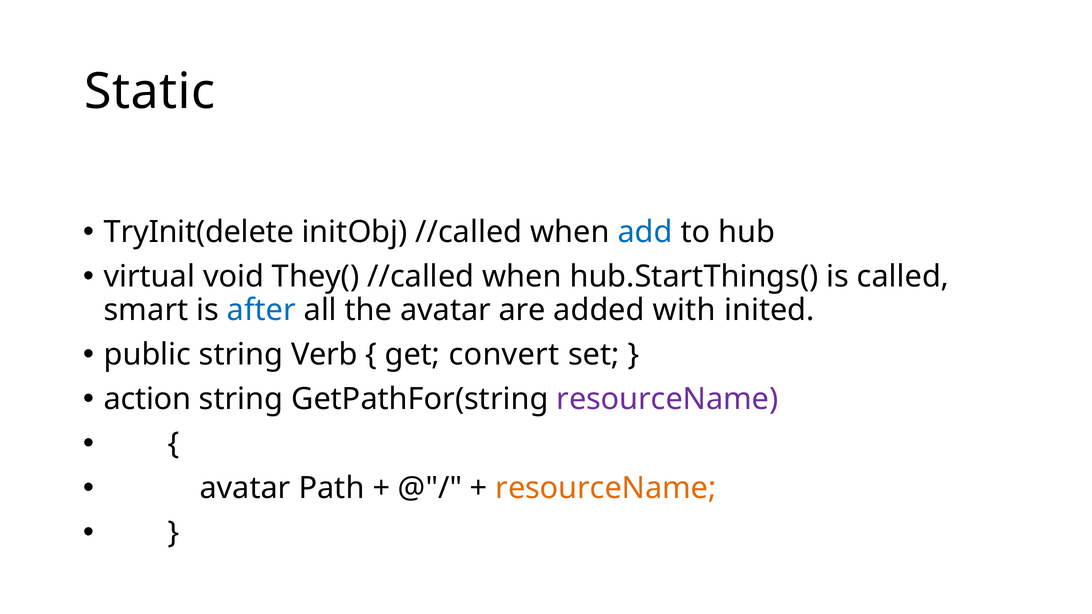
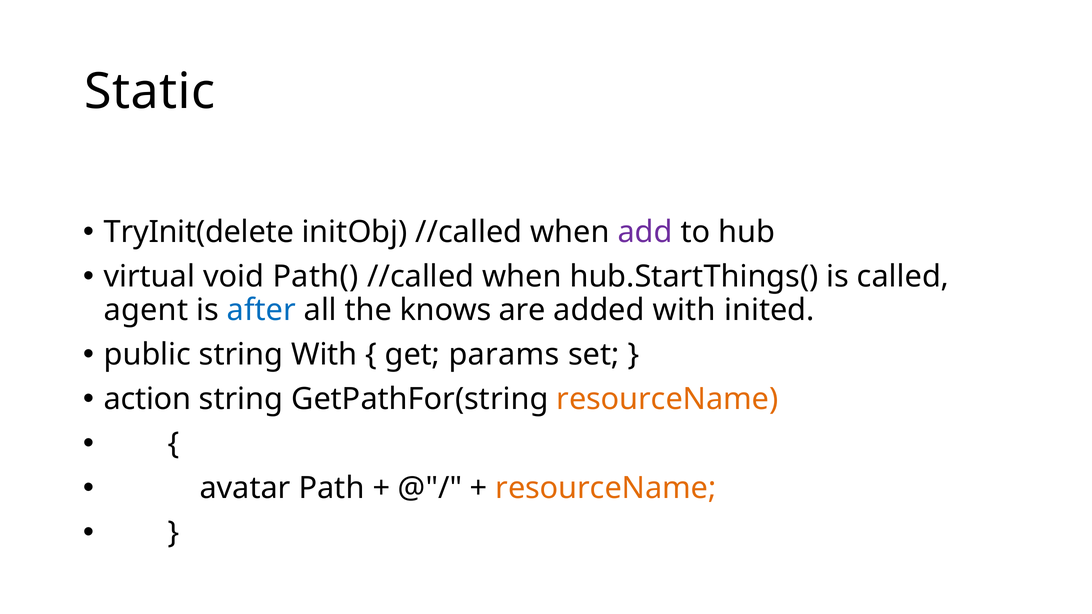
add colour: blue -> purple (645, 232)
They(: They( -> Path( (316, 277)
smart: smart -> agent (146, 310)
the avatar: avatar -> knows (446, 310)
string Verb: Verb -> With (324, 355)
convert: convert -> params (504, 355)
resourceName colour: purple -> orange (667, 399)
